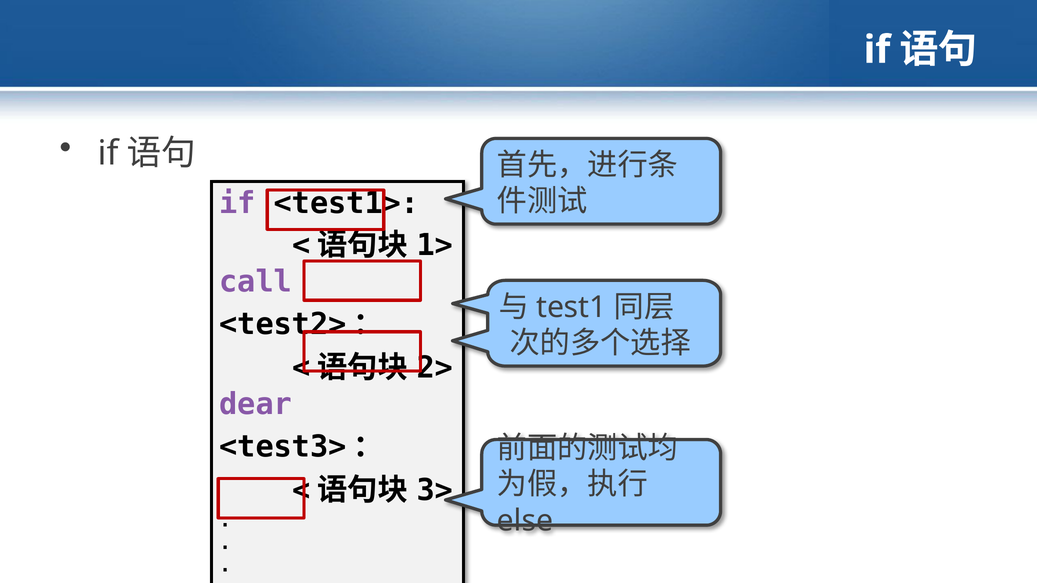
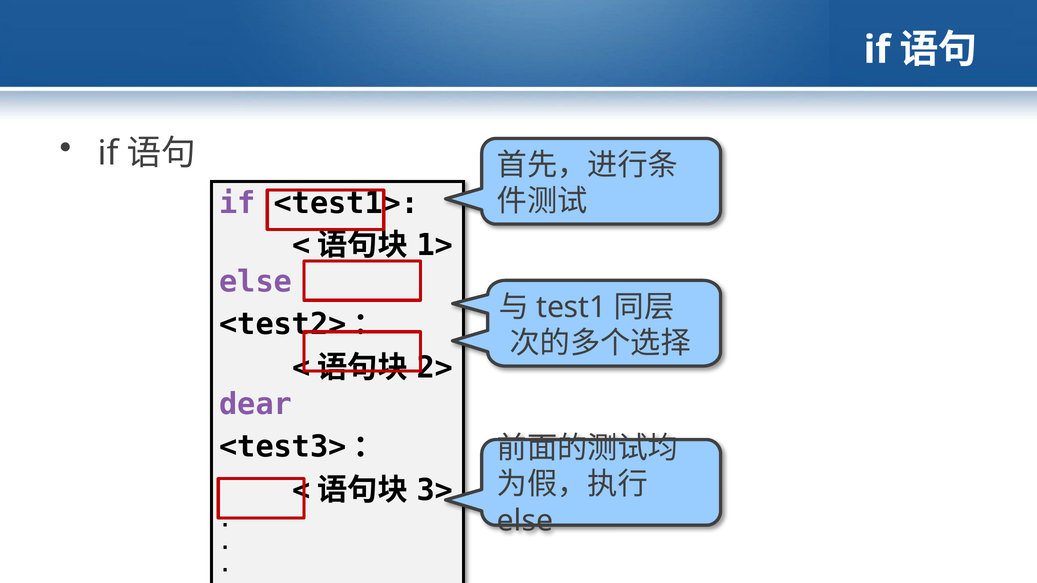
call: call -> else (256, 282)
